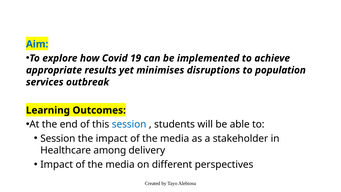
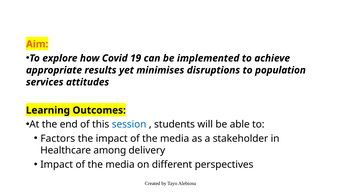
Aim colour: blue -> orange (37, 44)
outbreak: outbreak -> attitudes (88, 82)
Session: Session -> Factors (58, 138)
